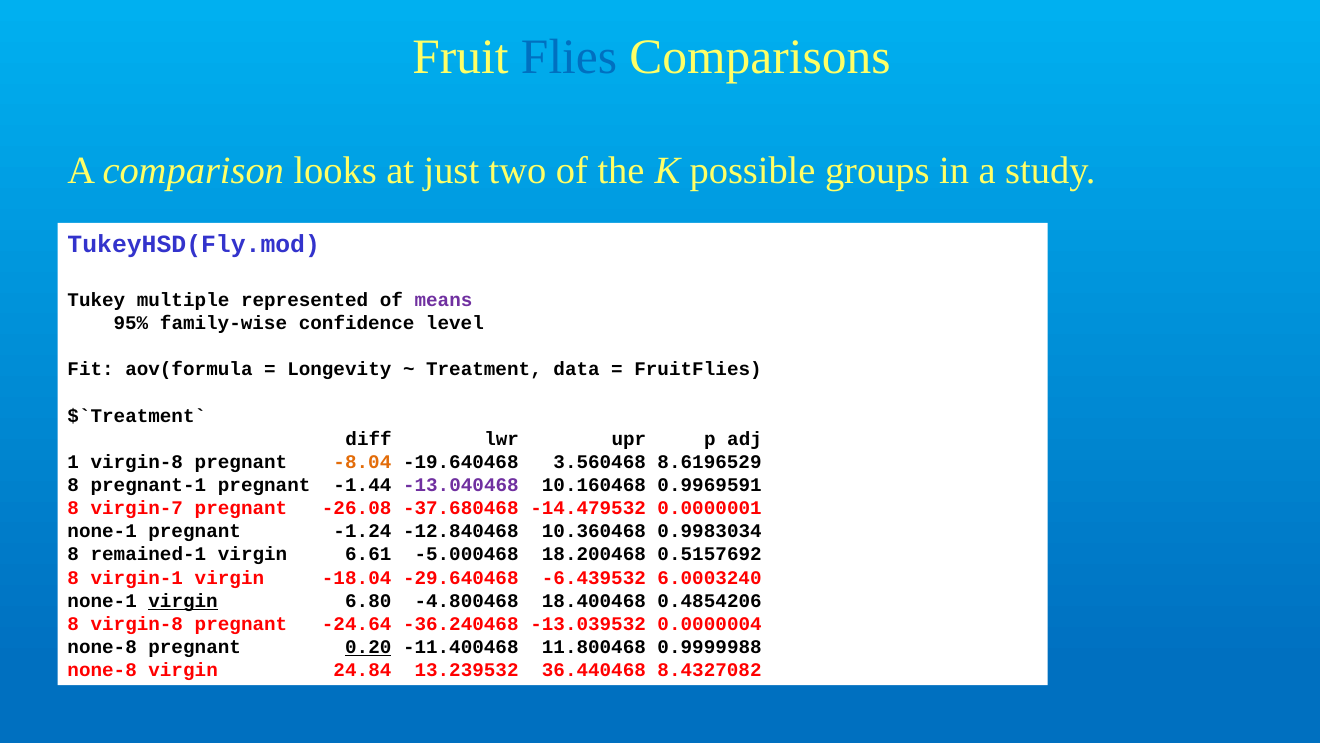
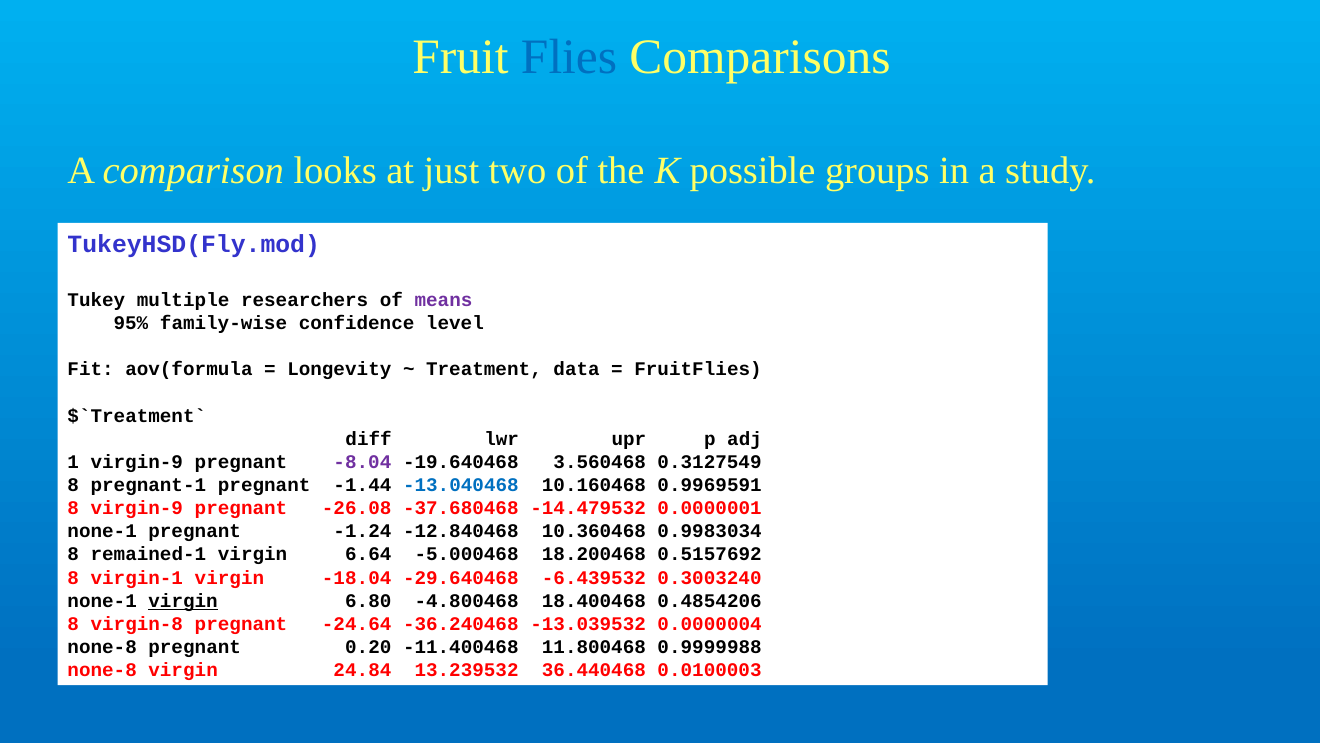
represented: represented -> researchers (305, 300)
1 virgin-8: virgin-8 -> virgin-9 (137, 462)
-8.04 colour: orange -> purple (362, 462)
8.6196529: 8.6196529 -> 0.3127549 (710, 462)
-13.040468 colour: purple -> blue (461, 485)
8 virgin-7: virgin-7 -> virgin-9 (137, 508)
6.61: 6.61 -> 6.64 (368, 554)
6.0003240: 6.0003240 -> 0.3003240 (710, 577)
0.20 underline: present -> none (368, 647)
8.4327082: 8.4327082 -> 0.0100003 (710, 670)
